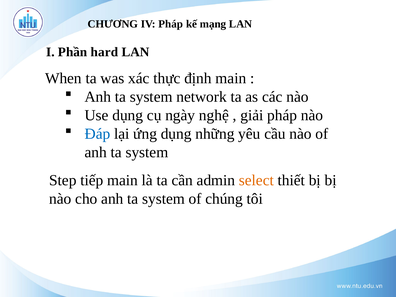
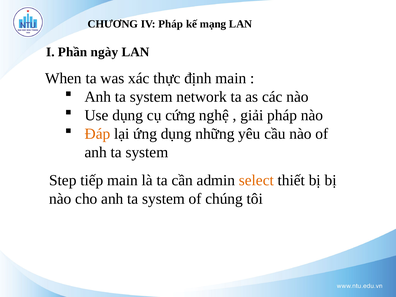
hard: hard -> ngày (104, 52)
ngày: ngày -> cứng (180, 115)
Đáp colour: blue -> orange (97, 134)
